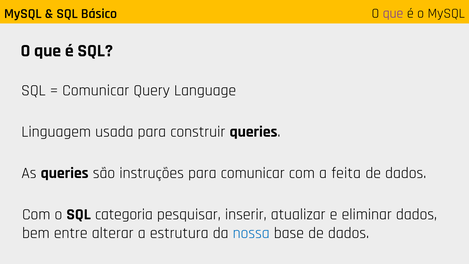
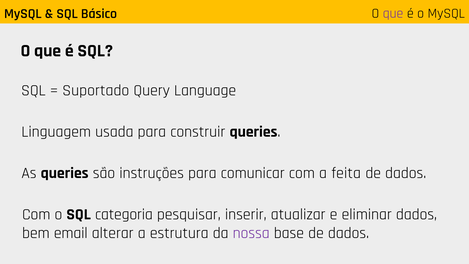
Comunicar: Comunicar -> Suportado (96, 90)
entre: entre -> email (71, 233)
nossa colour: blue -> purple (251, 233)
